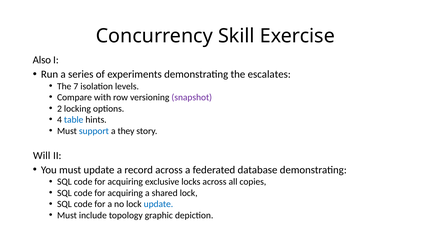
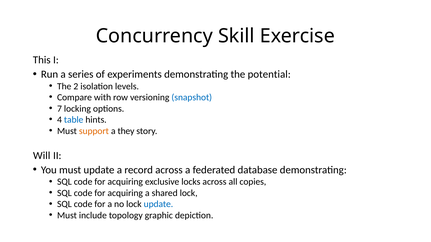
Also: Also -> This (42, 60)
escalates: escalates -> potential (269, 75)
7: 7 -> 2 (76, 86)
snapshot colour: purple -> blue (192, 98)
2: 2 -> 7 (59, 109)
support colour: blue -> orange (94, 131)
